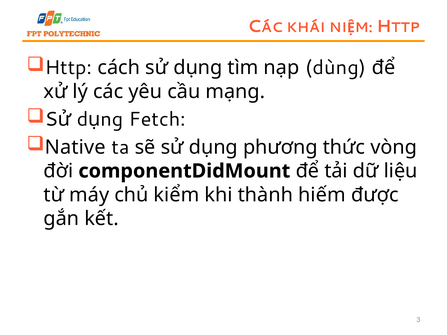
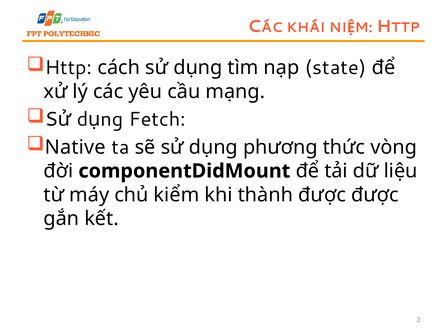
dùng: dùng -> state (336, 68)
thành hiếm: hiếm -> được (322, 195)
